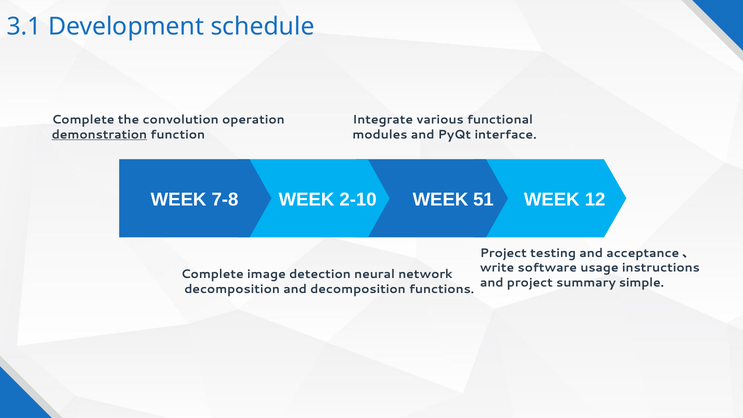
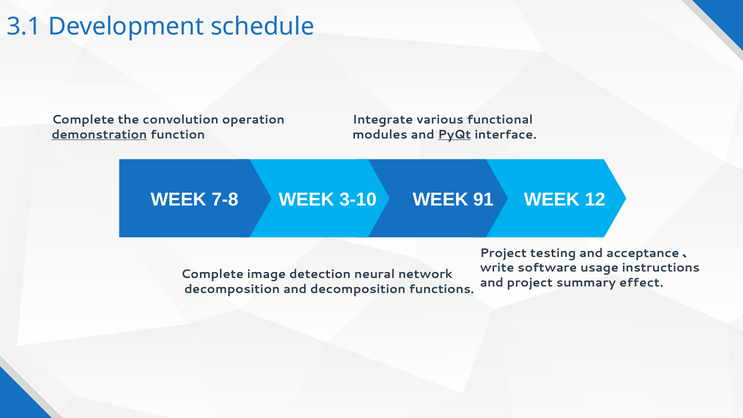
PyQt underline: none -> present (454, 134)
2-10: 2-10 -> 3-10 (358, 199)
51: 51 -> 91 (483, 199)
simple: simple -> effect (641, 283)
